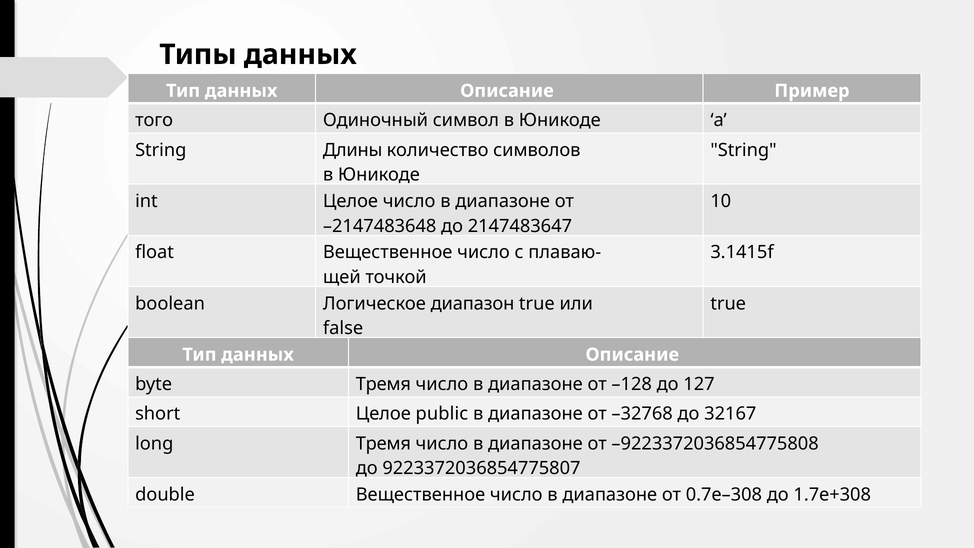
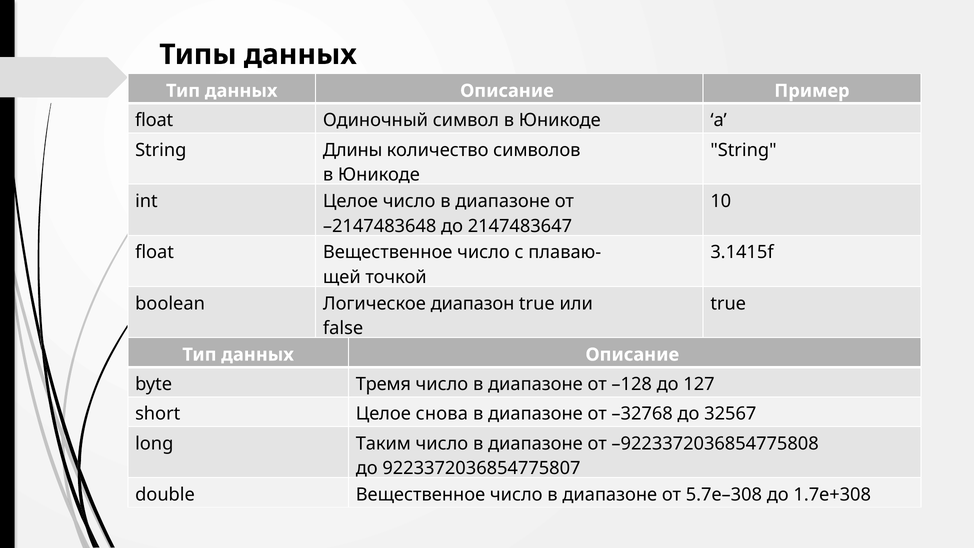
того: того -> float (154, 120)
public: public -> снова (442, 414)
32167: 32167 -> 32567 (730, 414)
long Тремя: Тремя -> Таким (383, 443)
0.7е–308: 0.7е–308 -> 5.7е–308 (724, 495)
